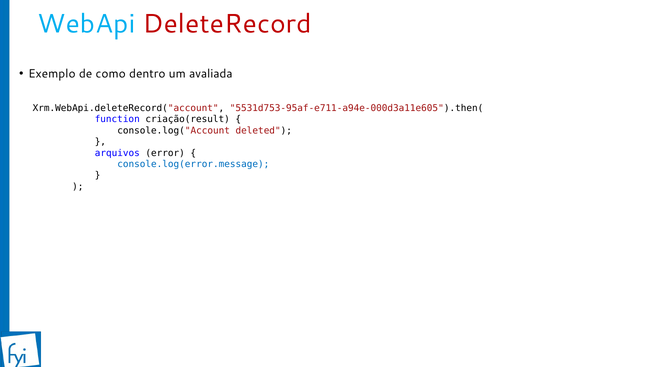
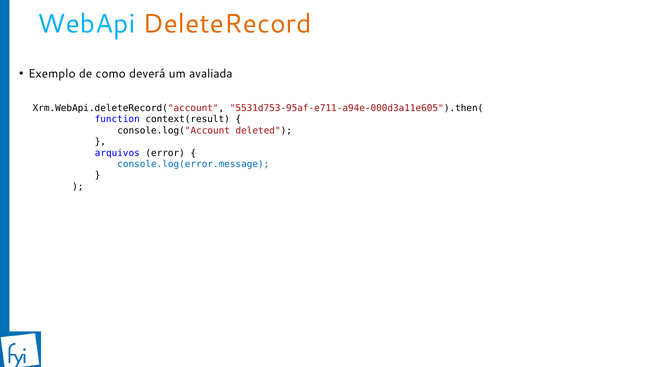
DeleteRecord colour: red -> orange (227, 24)
dentro: dentro -> deverá (147, 74)
criação(result: criação(result -> context(result (188, 119)
